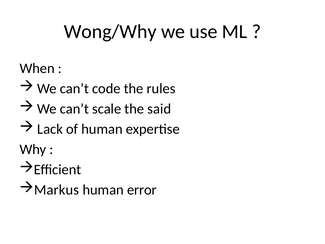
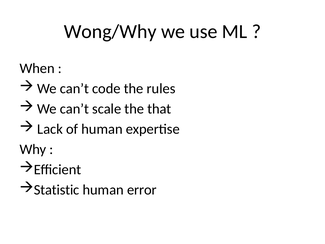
said: said -> that (159, 109)
Markus: Markus -> Statistic (57, 190)
